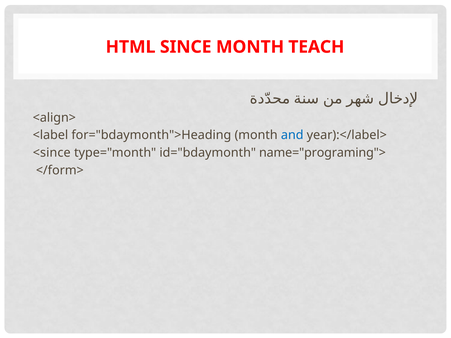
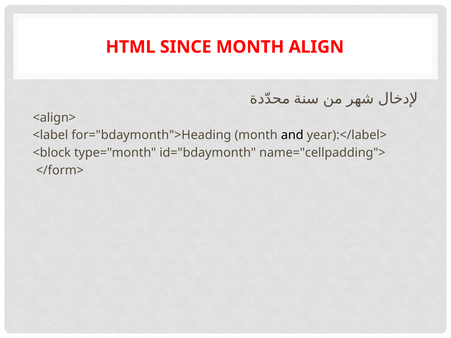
TEACH: TEACH -> ALIGN (316, 47)
and colour: blue -> black (292, 135)
<since: <since -> <block (52, 153)
name="programing">: name="programing"> -> name="cellpadding"> (322, 153)
